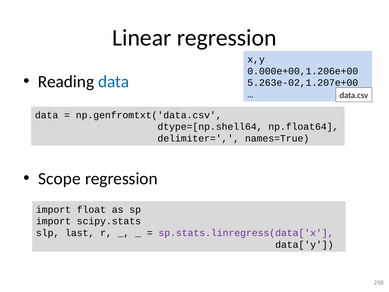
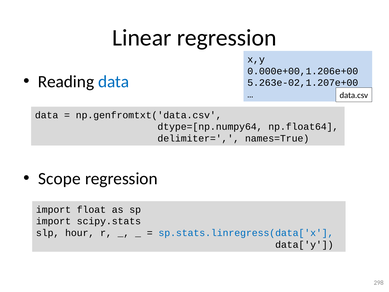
dtype=[np.shell64: dtype=[np.shell64 -> dtype=[np.numpy64 (210, 127)
last: last -> hour (80, 233)
sp.stats.linregress(data['x colour: purple -> blue (246, 233)
